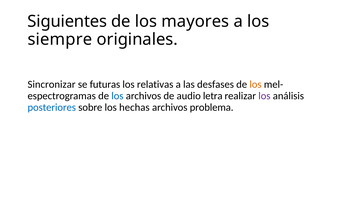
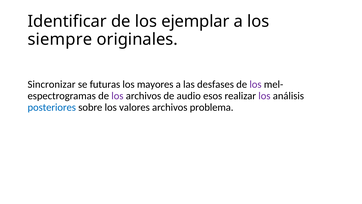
Siguientes: Siguientes -> Identificar (67, 21)
mayores: mayores -> ejemplar (195, 21)
relativas: relativas -> mayores (155, 84)
los colour: orange -> purple (256, 84)
los colour: blue -> purple (117, 96)
letra: letra -> esos (213, 96)
hechas: hechas -> valores (134, 107)
